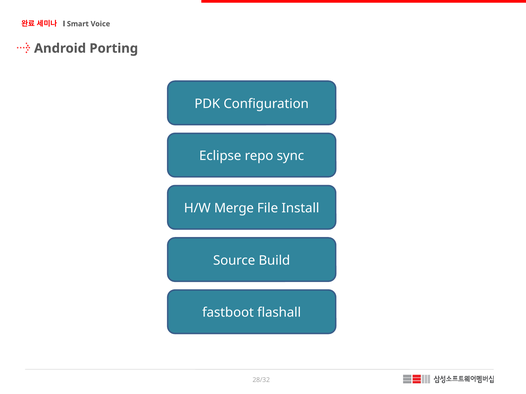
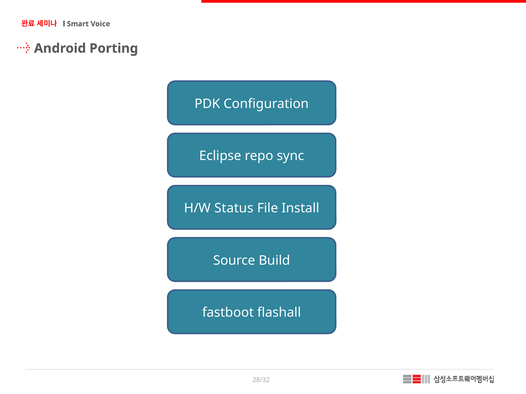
Merge: Merge -> Status (234, 208)
